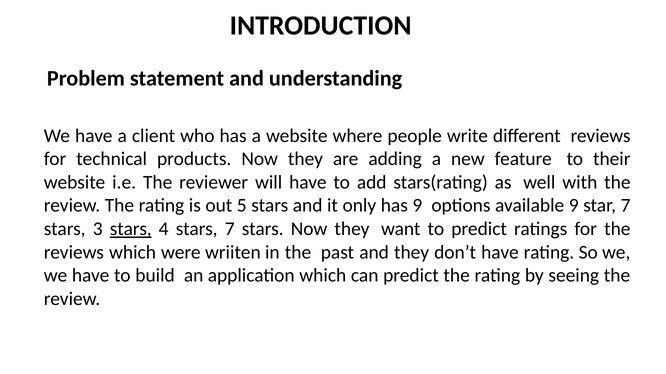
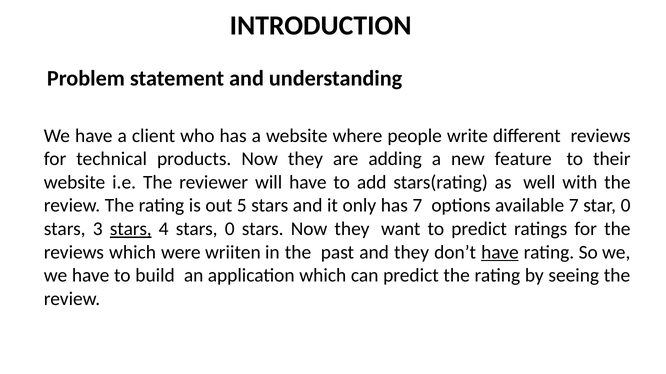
has 9: 9 -> 7 (417, 206)
available 9: 9 -> 7 (574, 206)
star 7: 7 -> 0 (626, 206)
stars 7: 7 -> 0 (230, 229)
have underline: none -> present (500, 253)
